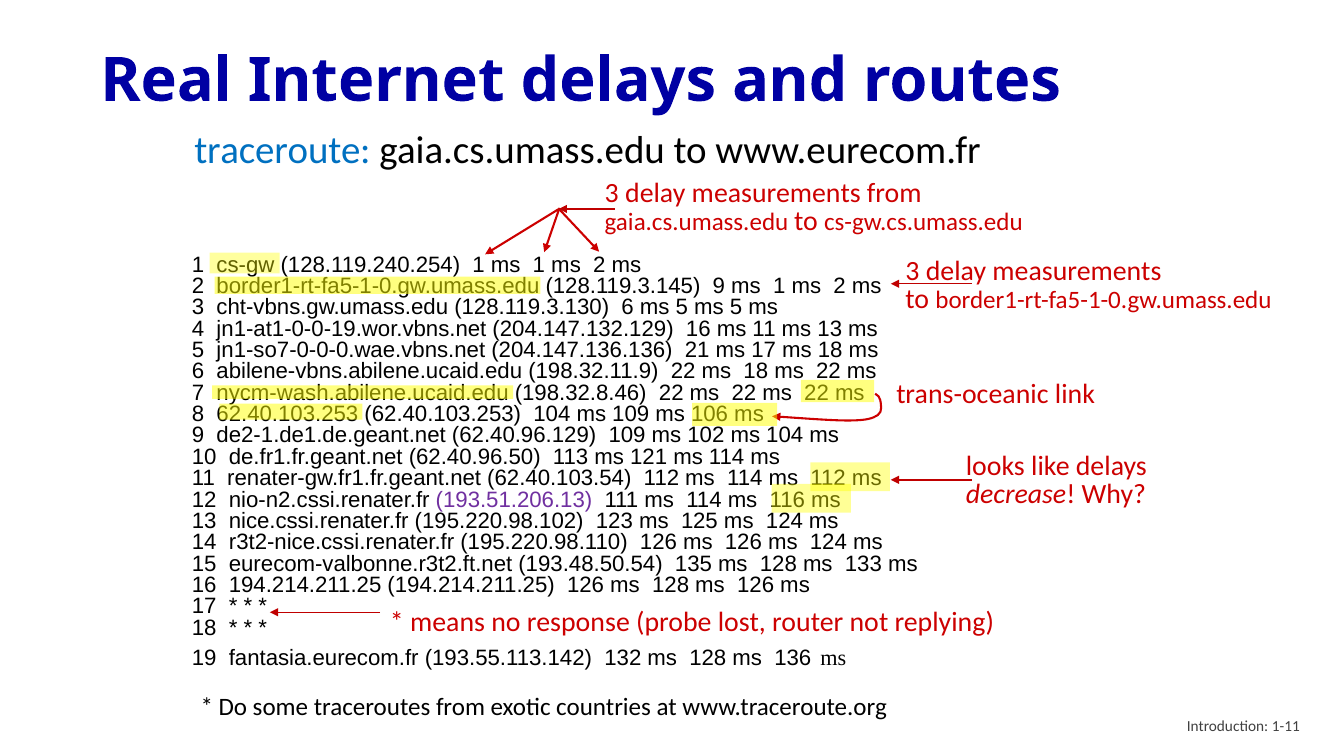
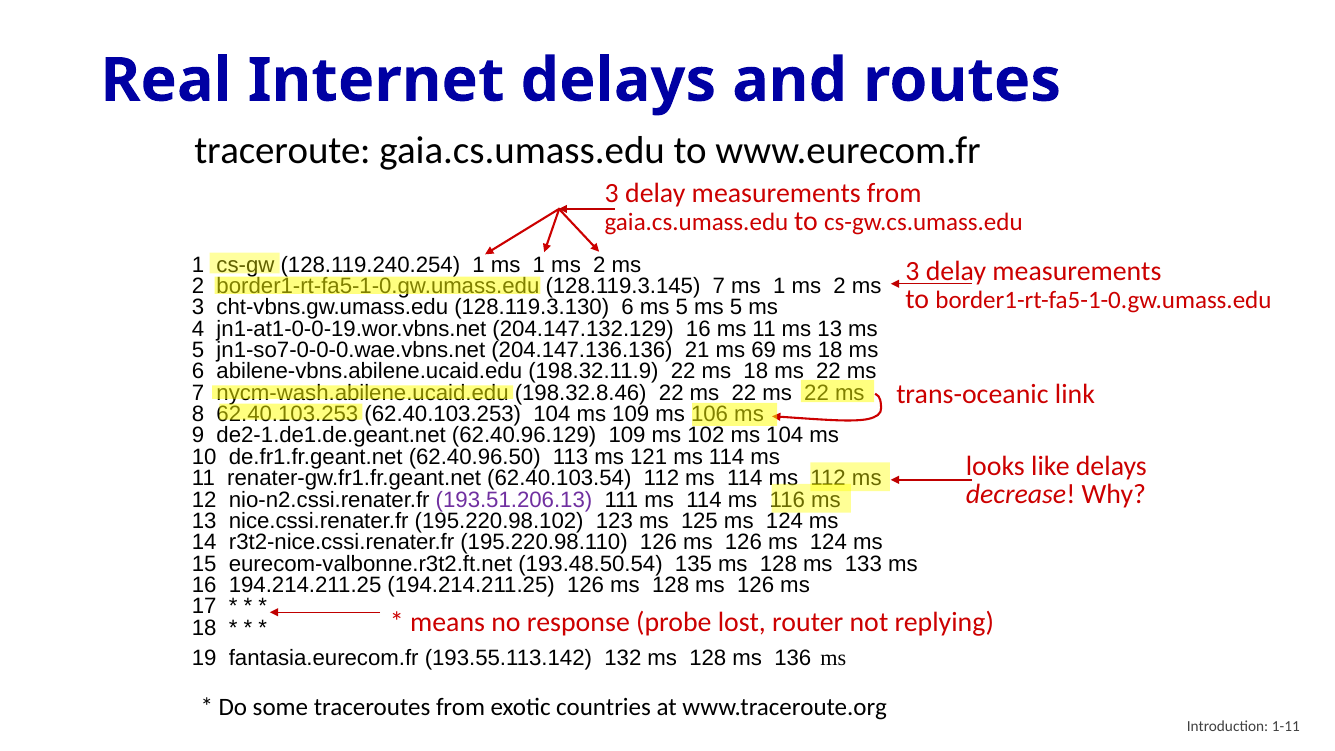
traceroute colour: blue -> black (282, 150)
128.119.3.145 9: 9 -> 7 (719, 286)
21 ms 17: 17 -> 69 (764, 350)
